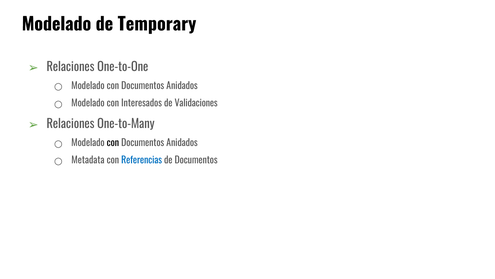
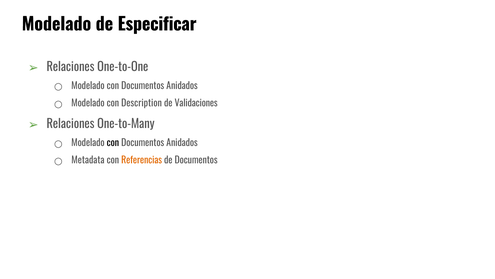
Temporary: Temporary -> Especificar (157, 25)
Interesados: Interesados -> Description (142, 103)
Referencias colour: blue -> orange (142, 160)
